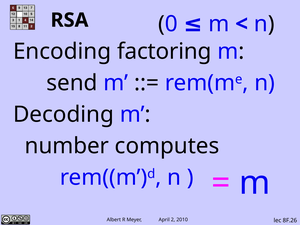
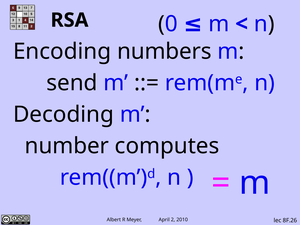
factoring: factoring -> numbers (164, 52)
